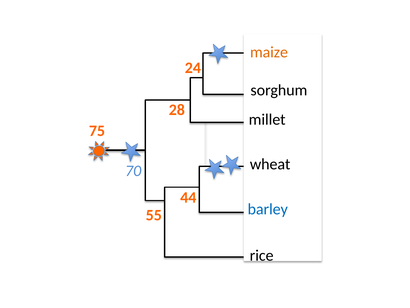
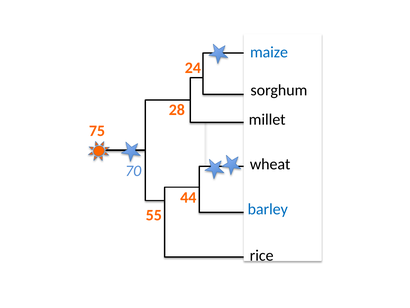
maize colour: orange -> blue (269, 52)
